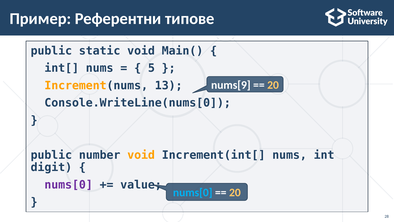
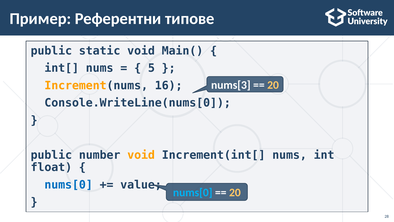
nums[9: nums[9 -> nums[3 (231, 85)
13: 13 -> 16 (169, 85)
digit: digit -> float (51, 167)
nums[0 colour: purple -> blue (69, 184)
